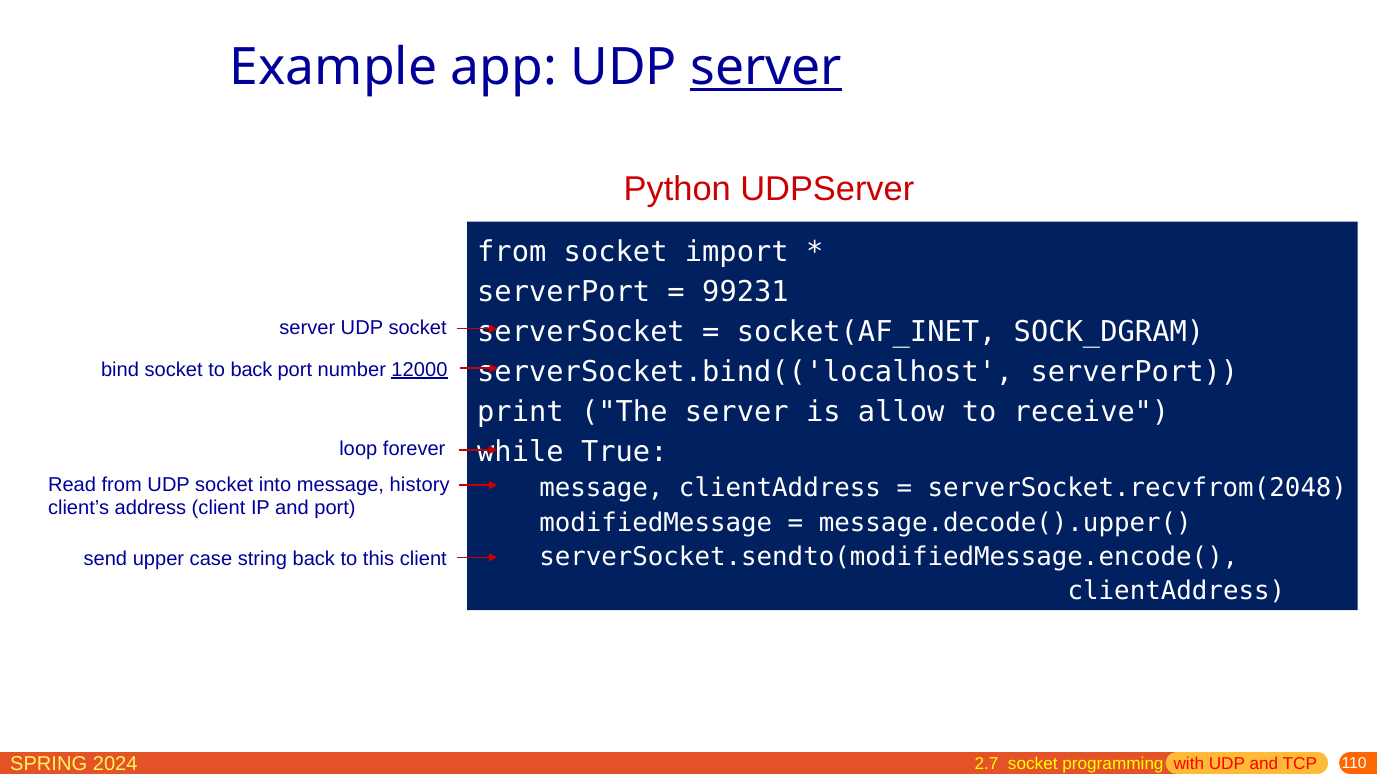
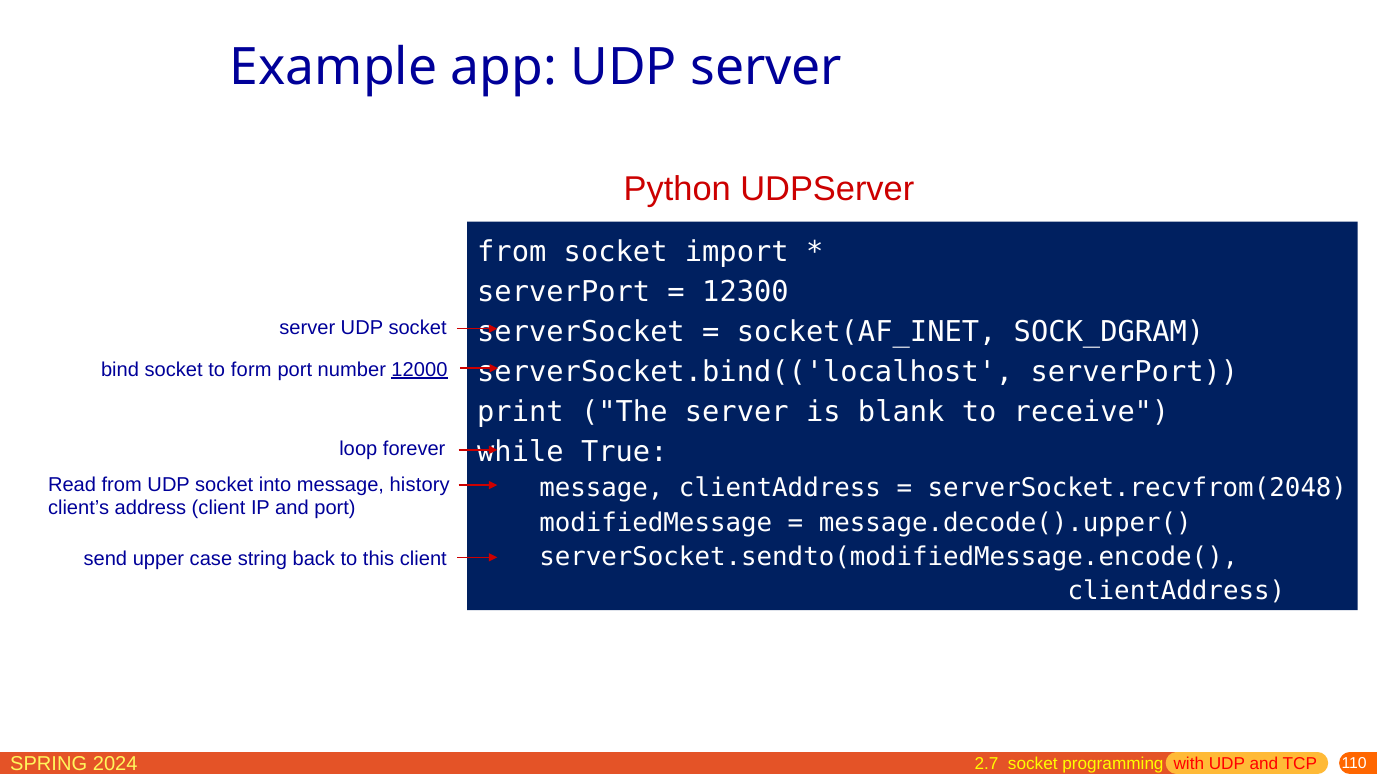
server underline: present -> none (766, 67)
99231: 99231 -> 12300 (745, 292)
to back: back -> form (251, 370)
allow: allow -> blank (901, 412)
